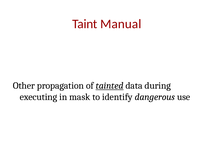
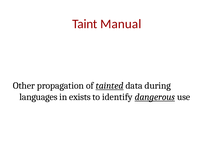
executing: executing -> languages (38, 97)
mask: mask -> exists (80, 97)
dangerous underline: none -> present (155, 97)
